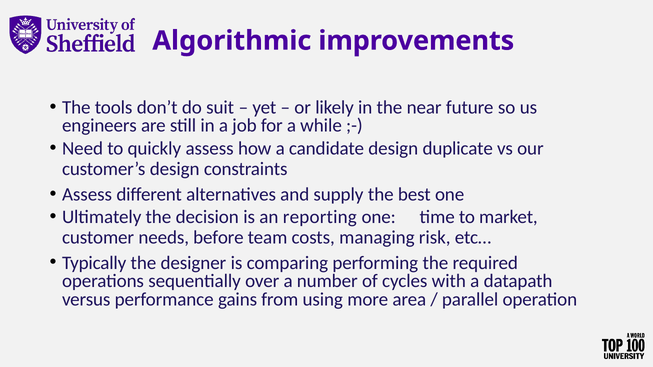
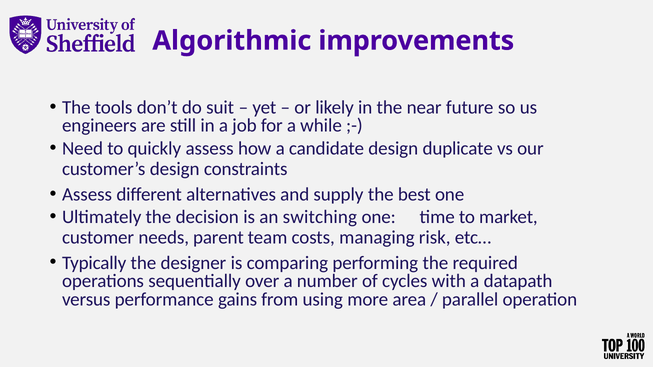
reporting: reporting -> switching (320, 217)
before: before -> parent (218, 238)
